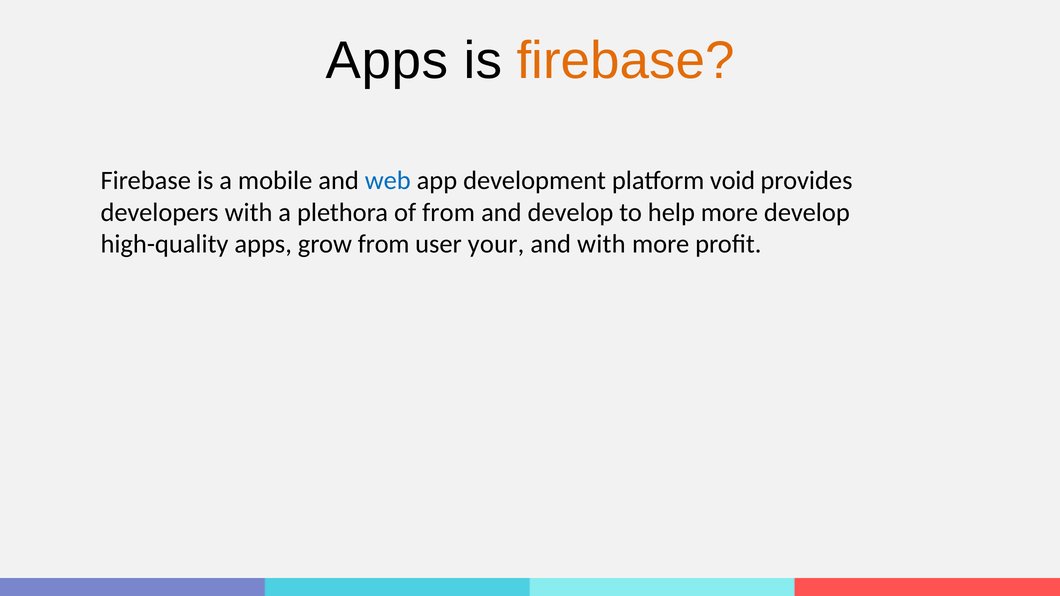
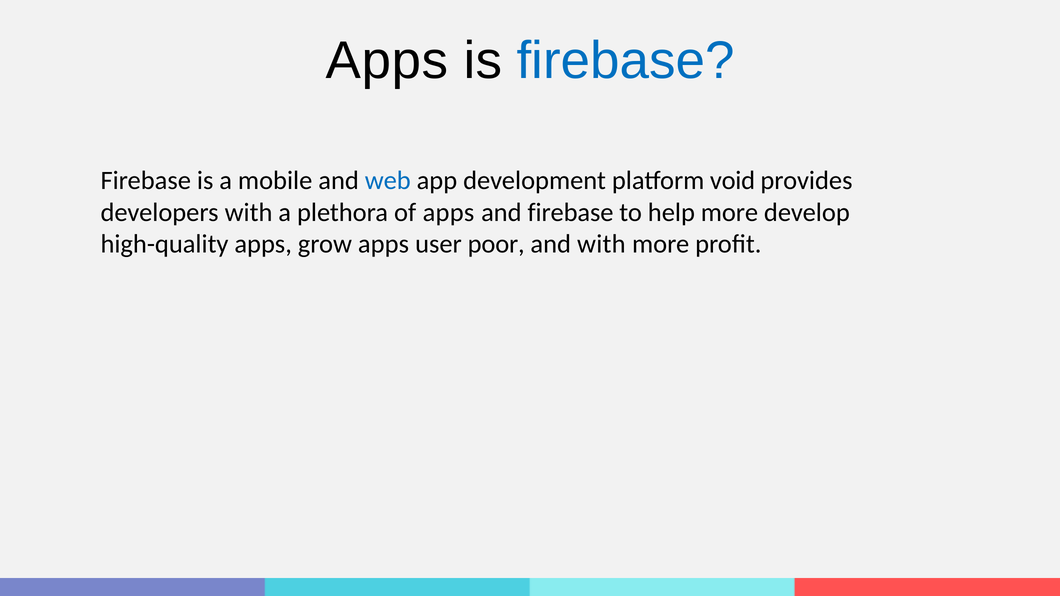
firebase colour: orange -> blue (626, 61)
of from: from -> apps (448, 212)
and develop: develop -> firebase (571, 212)
grow from: from -> apps (383, 244)
your: your -> poor (496, 244)
